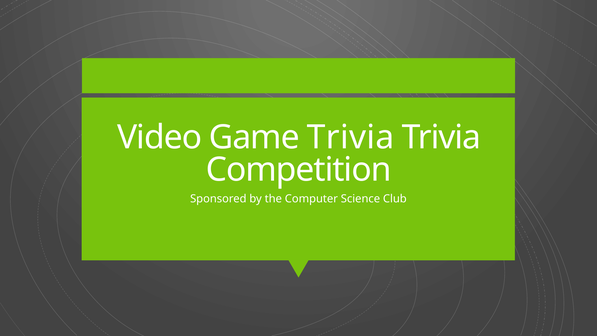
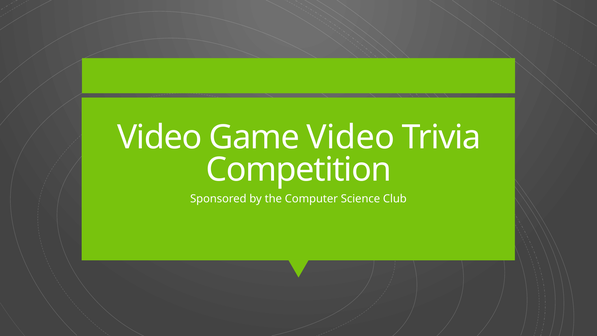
Game Trivia: Trivia -> Video (351, 137)
